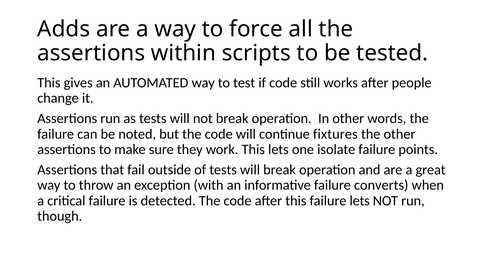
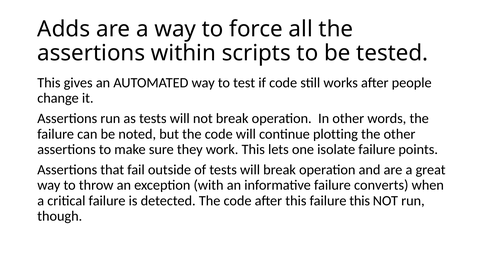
fixtures: fixtures -> plotting (335, 134)
failure lets: lets -> this (360, 201)
